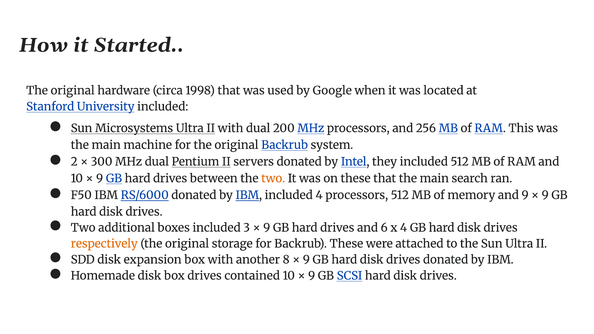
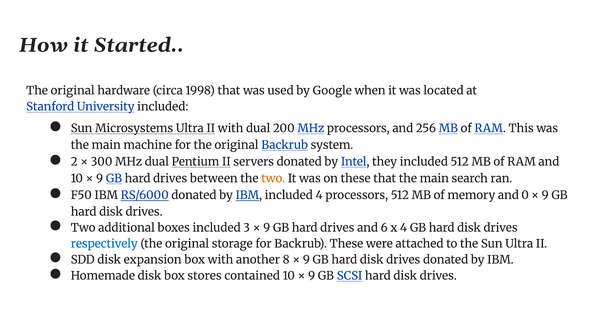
and 9: 9 -> 0 (525, 195)
respectively colour: orange -> blue (104, 244)
box drives: drives -> stores (204, 276)
